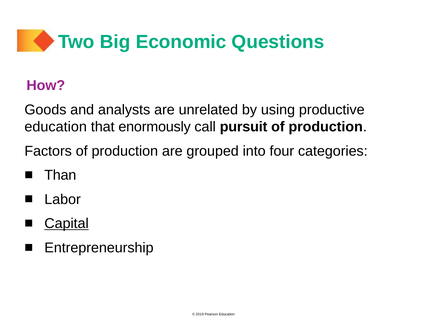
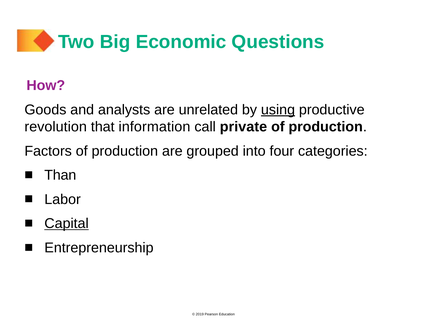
using underline: none -> present (278, 110)
education: education -> revolution (56, 127)
enormously: enormously -> information (154, 127)
pursuit: pursuit -> private (243, 127)
